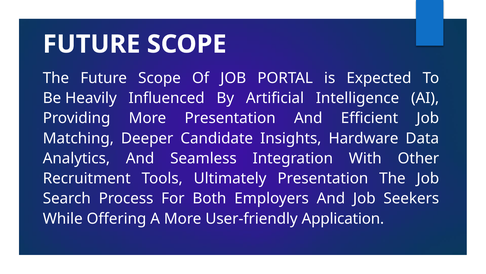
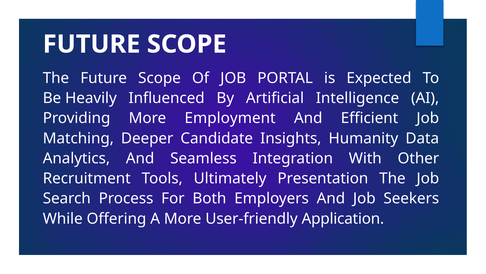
More Presentation: Presentation -> Employment (230, 118)
Hardware: Hardware -> Humanity (363, 138)
